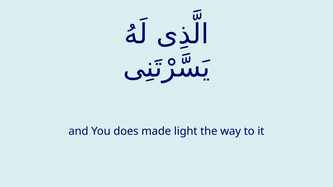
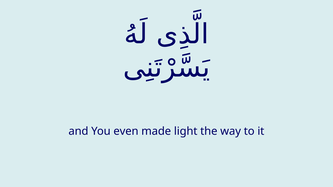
does: does -> even (126, 131)
